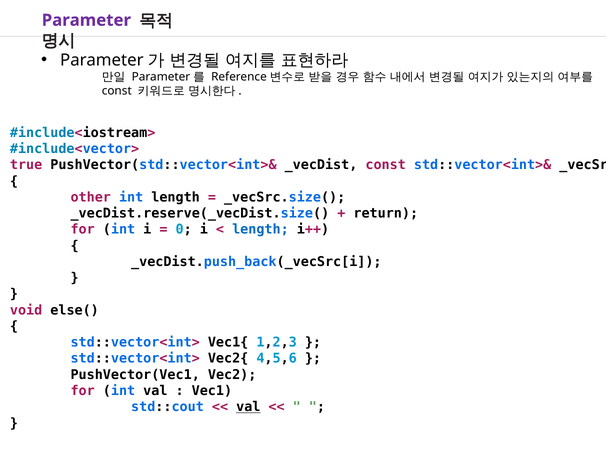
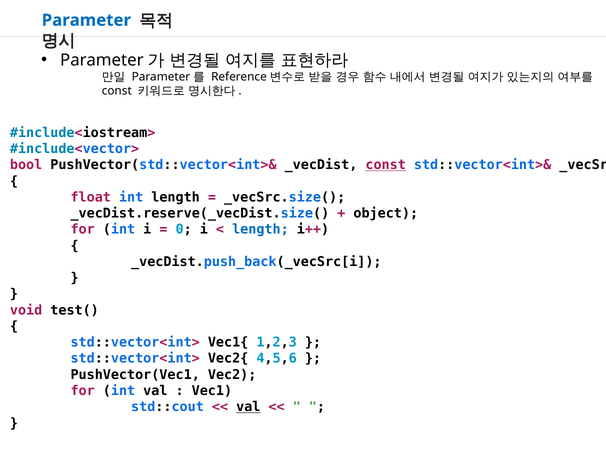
Parameter colour: purple -> blue (86, 20)
true: true -> bool (26, 165)
const underline: none -> present (386, 165)
other: other -> float (91, 197)
return: return -> object (386, 214)
else(: else( -> test( (75, 310)
